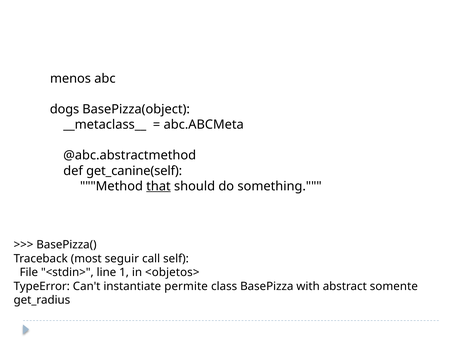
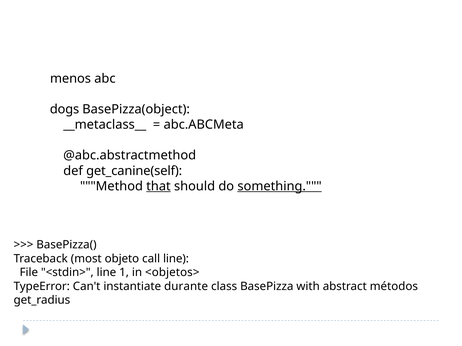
something underline: none -> present (280, 186)
seguir: seguir -> objeto (122, 259)
call self: self -> line (176, 259)
permite: permite -> durante (186, 287)
somente: somente -> métodos (394, 287)
